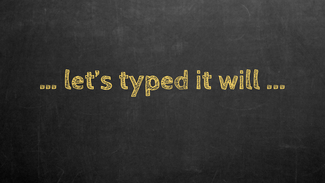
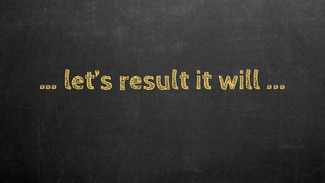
typed: typed -> result (154, 80)
